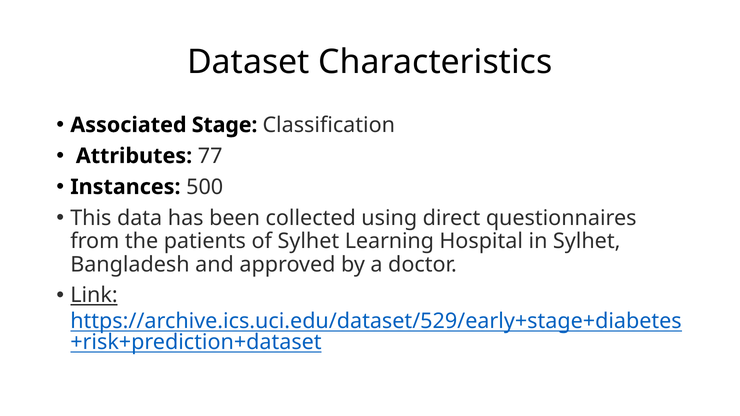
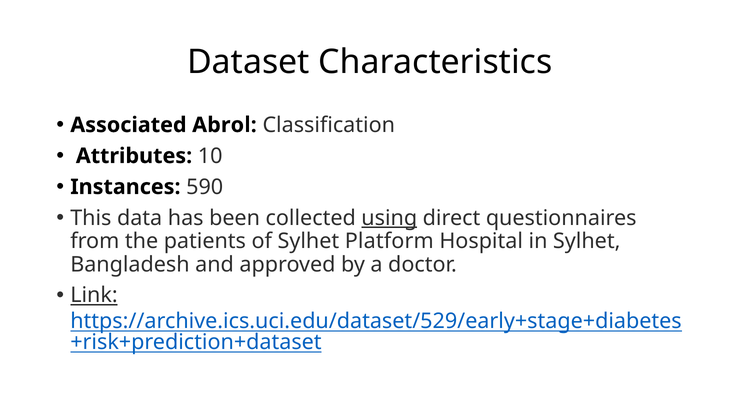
Stage: Stage -> Abrol (224, 125)
77: 77 -> 10 (210, 156)
500: 500 -> 590 (205, 187)
using underline: none -> present (389, 218)
Learning: Learning -> Platform (389, 241)
